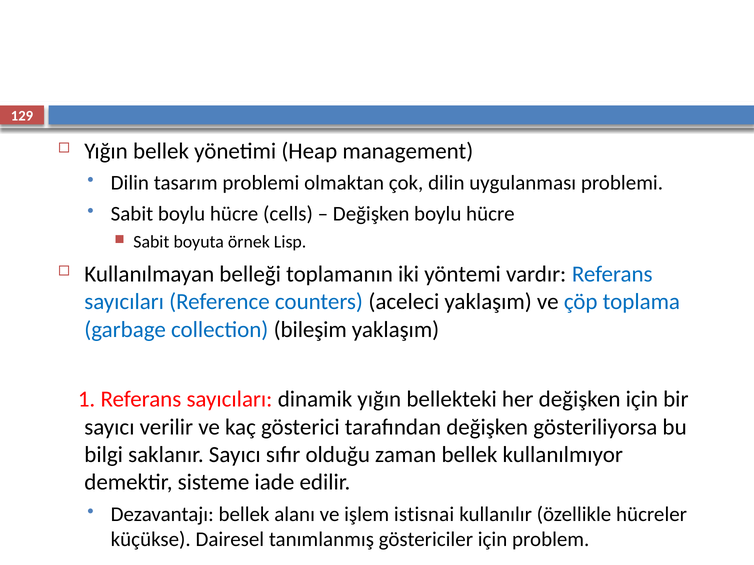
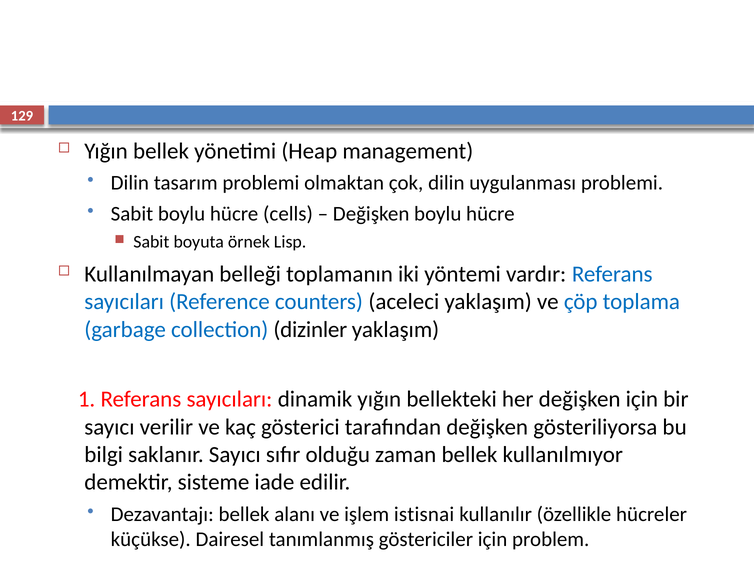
bileşim: bileşim -> dizinler (310, 330)
